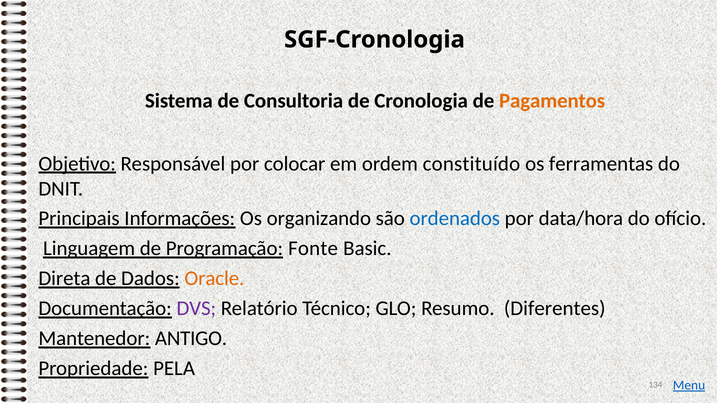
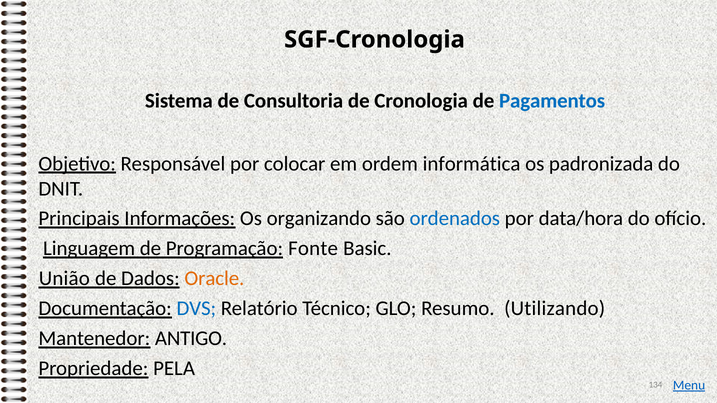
Pagamentos colour: orange -> blue (552, 101)
constituído: constituído -> informática (472, 164)
ferramentas: ferramentas -> padronizada (601, 164)
Direta: Direta -> União (64, 279)
DVS colour: purple -> blue (196, 309)
Diferentes: Diferentes -> Utilizando (555, 309)
